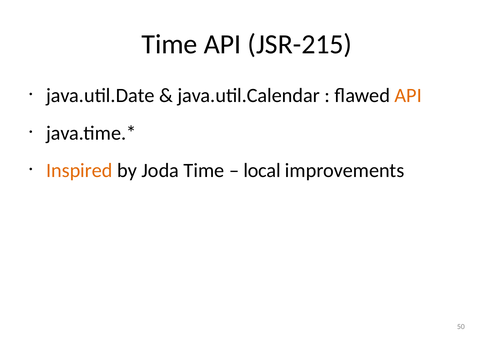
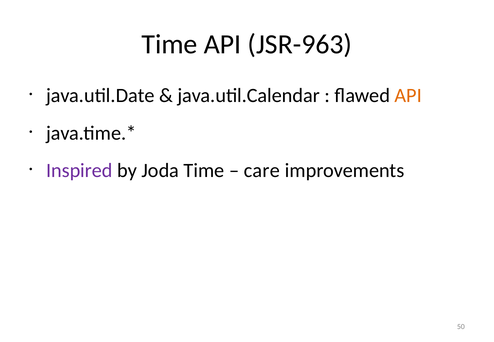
JSR-215: JSR-215 -> JSR-963 (300, 44)
Inspired colour: orange -> purple (79, 170)
local: local -> care (262, 170)
